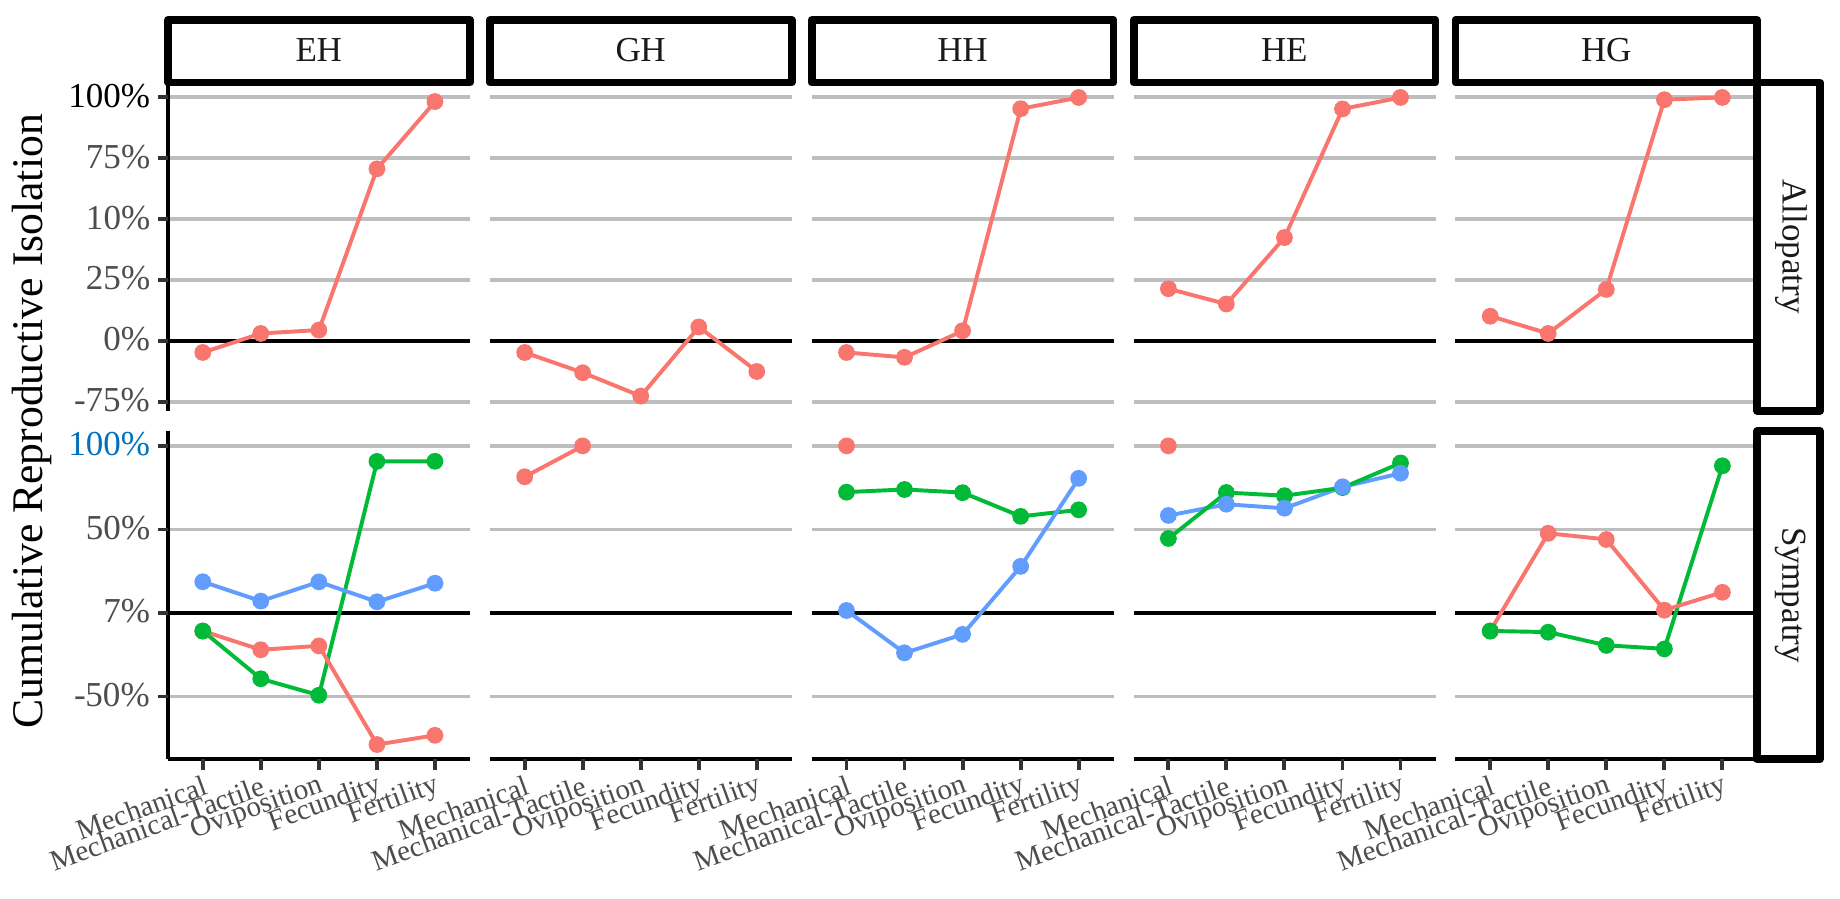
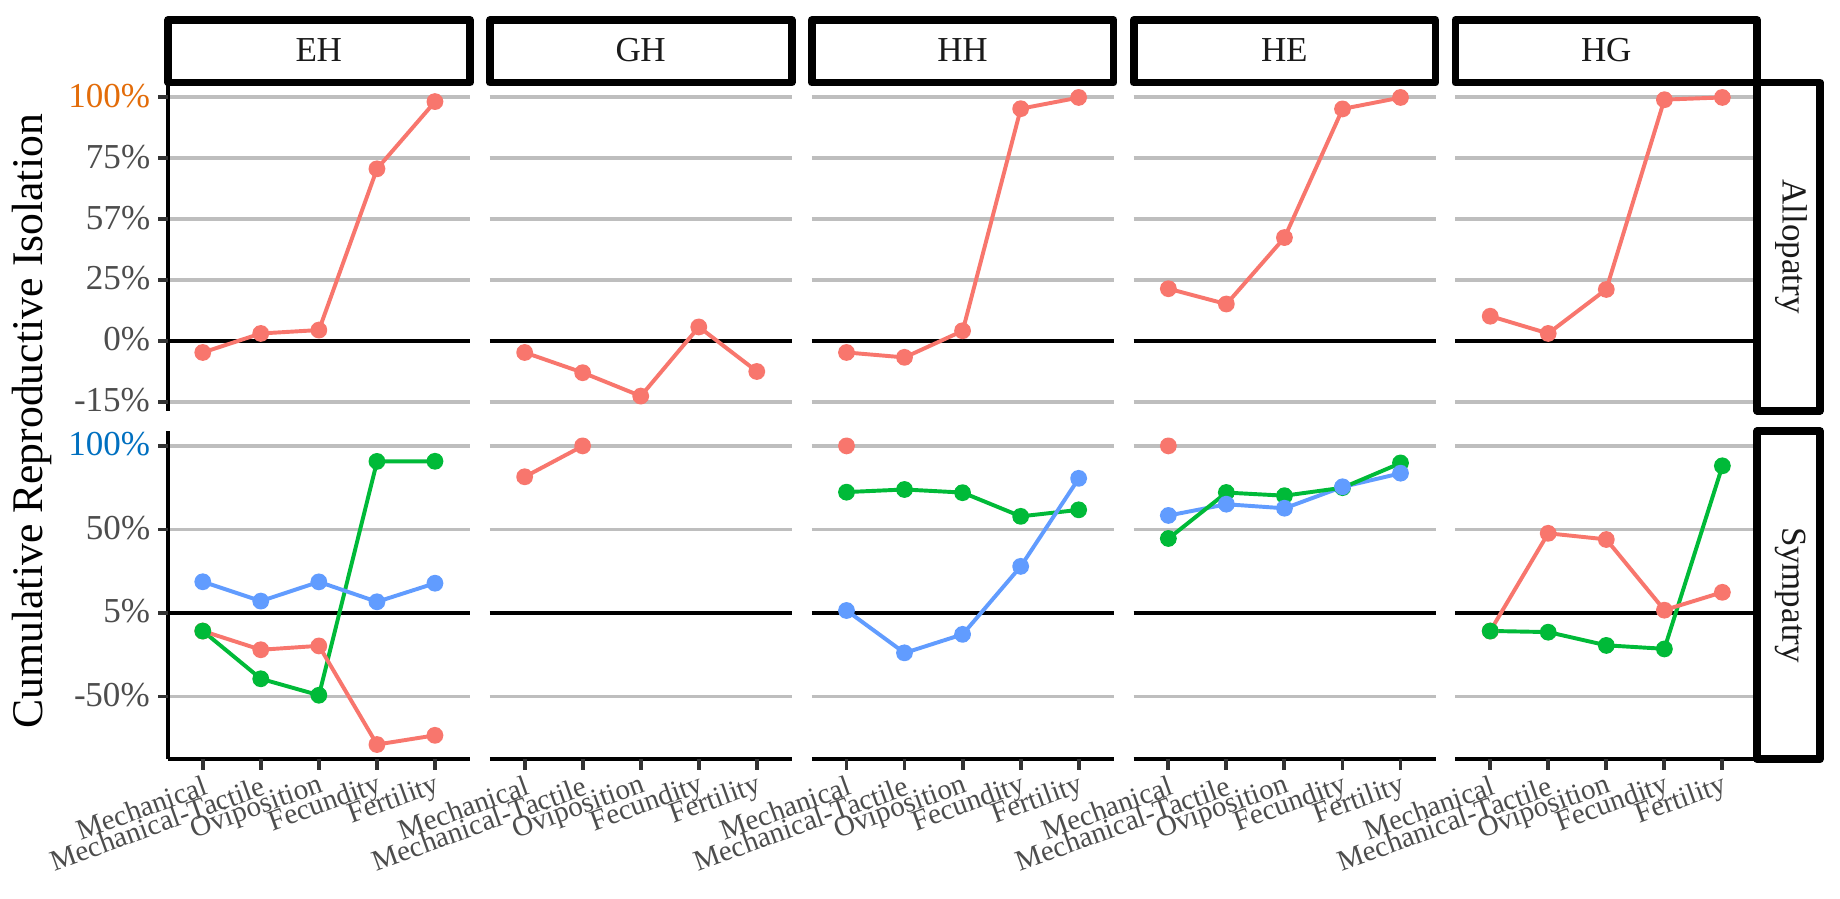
100% colour: black -> orange (109, 96)
10%: 10% -> 57% (118, 218)
-75%: -75% -> -15% (112, 400)
7%: 7% -> 5% (127, 611)
